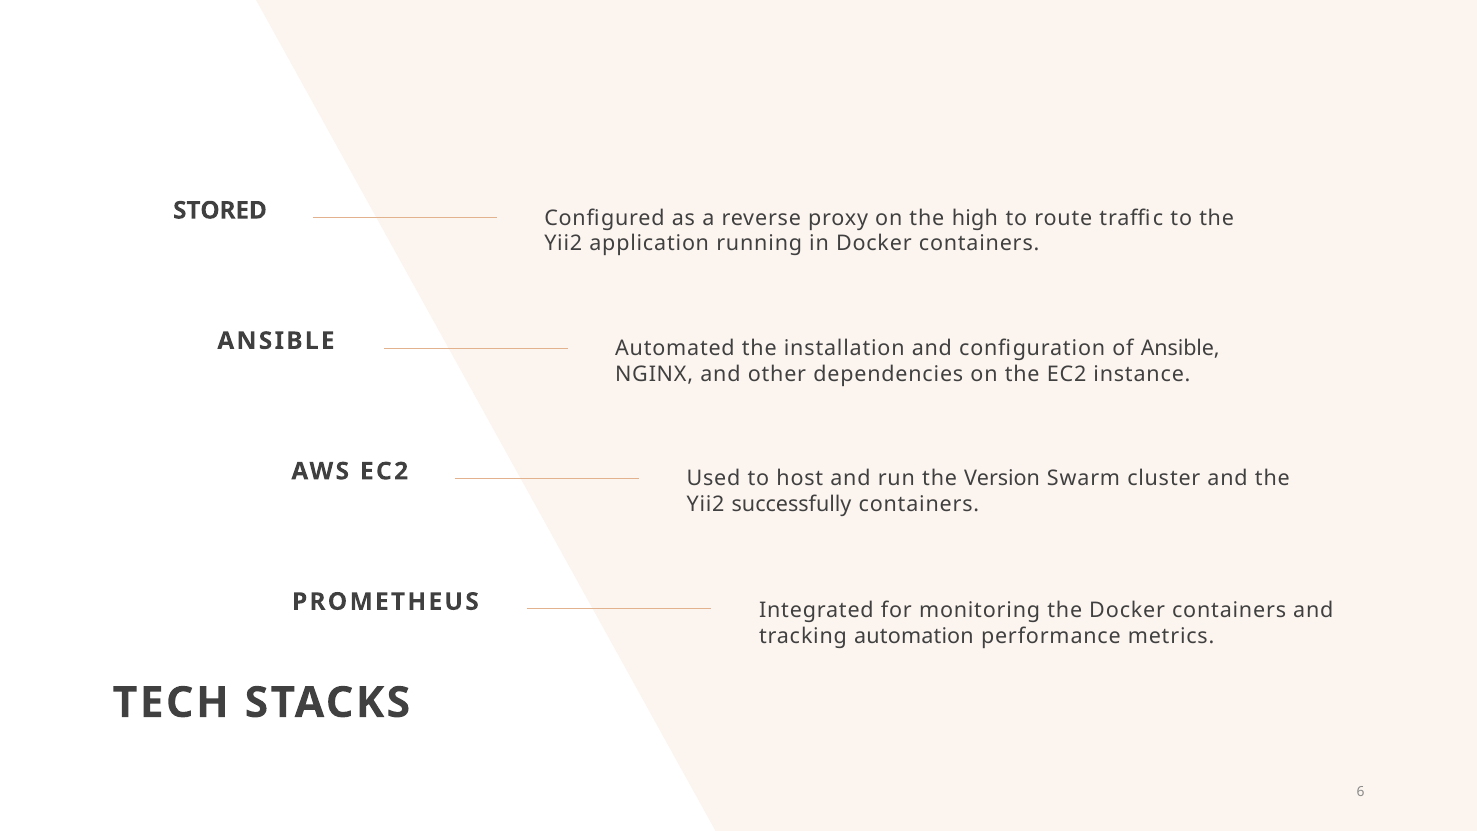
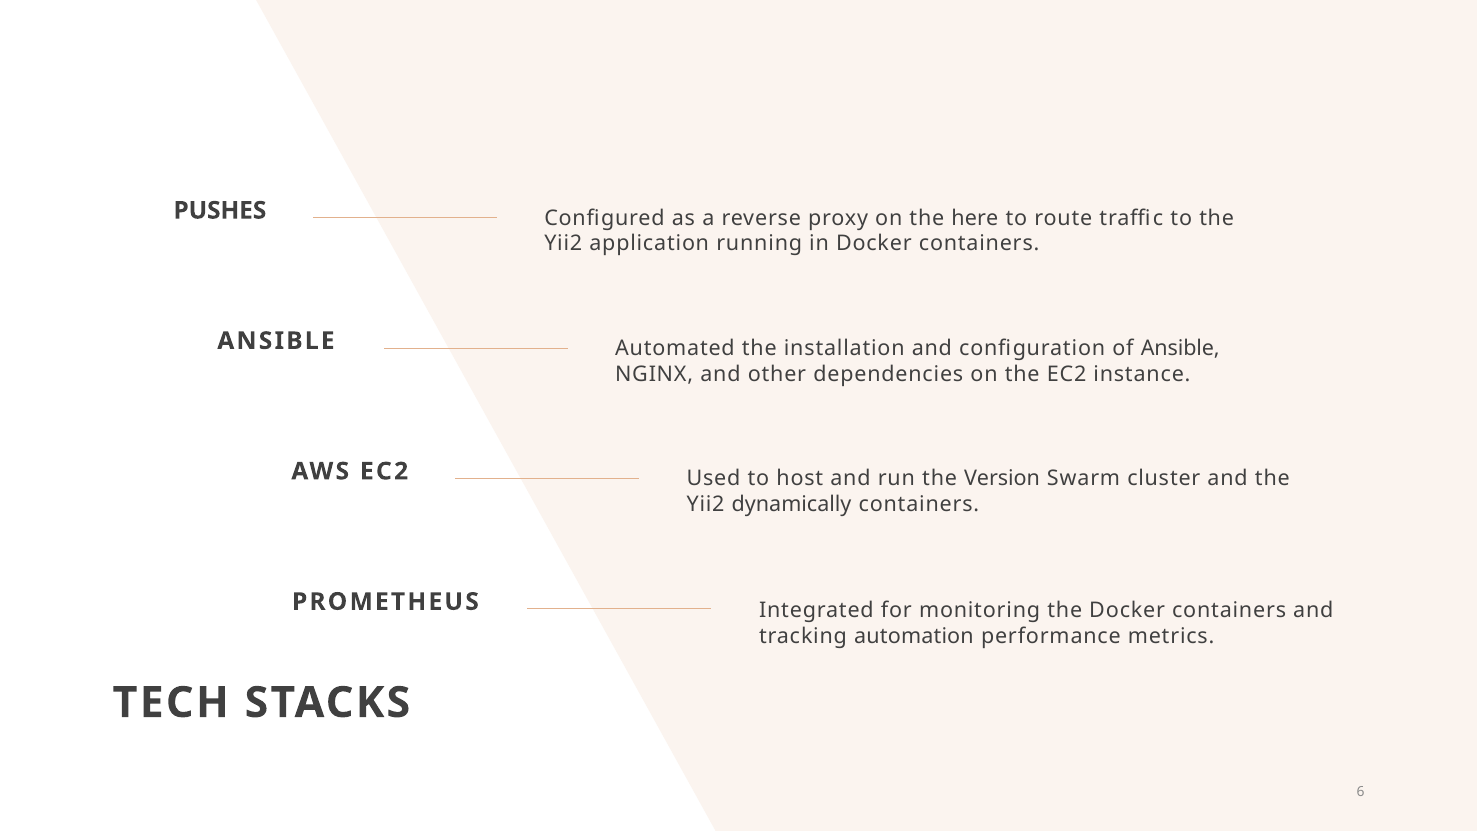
STORED: STORED -> PUSHES (220, 210)
high: high -> here (975, 218)
successfully: successfully -> dynamically (792, 504)
